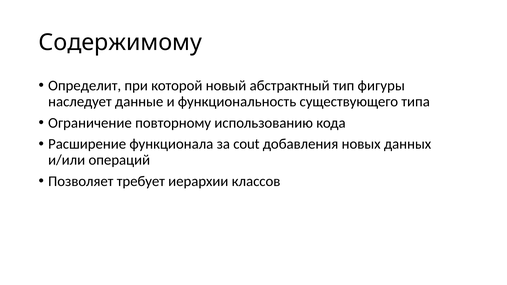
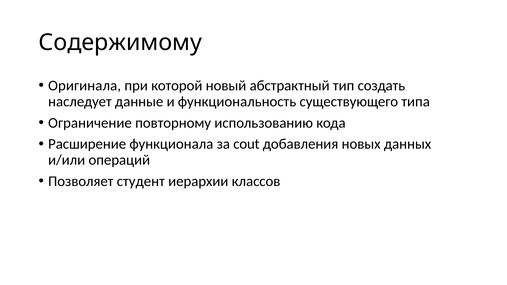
Определит: Определит -> Оригинала (85, 86)
фигуры: фигуры -> создать (381, 86)
требует: требует -> студент (141, 181)
